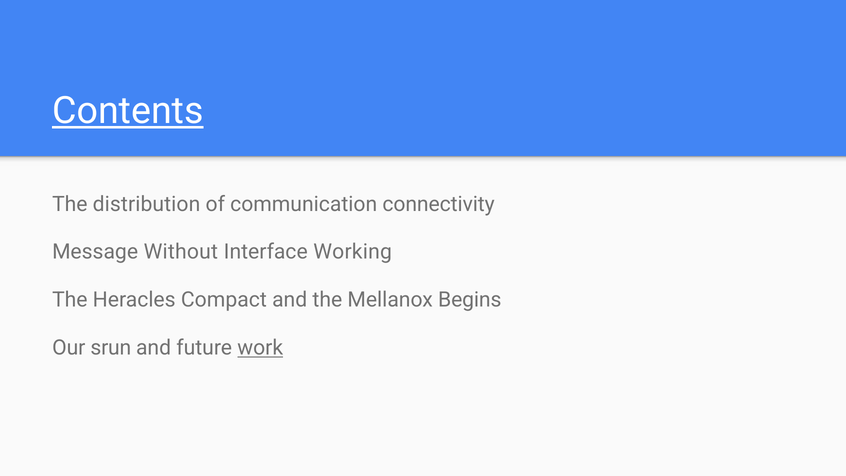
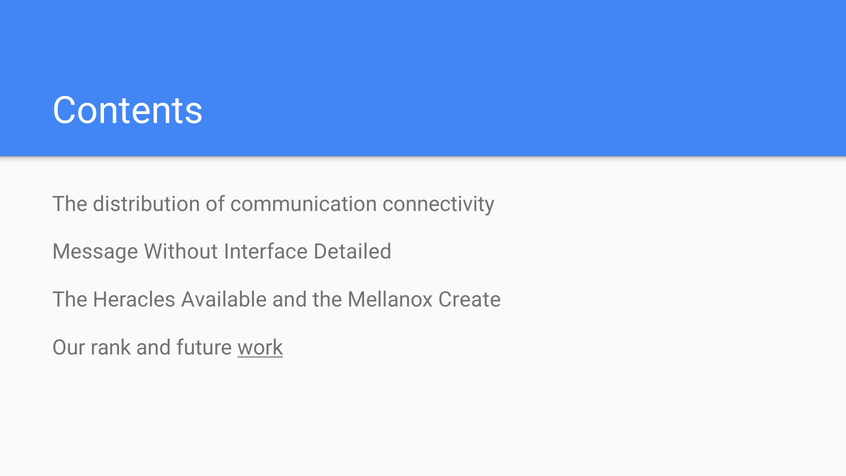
Contents underline: present -> none (128, 111)
Working: Working -> Detailed (353, 252)
Compact: Compact -> Available (224, 300)
Begins: Begins -> Create (470, 300)
srun: srun -> rank (111, 348)
